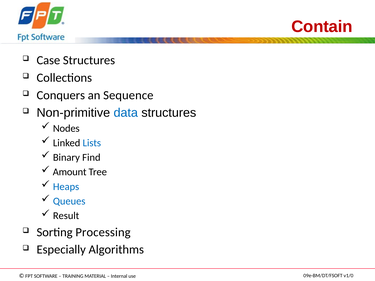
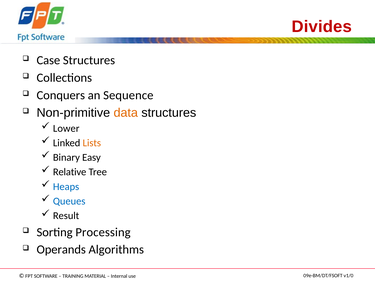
Contain: Contain -> Divides (322, 27)
data colour: blue -> orange (126, 113)
Nodes: Nodes -> Lower (66, 128)
Lists colour: blue -> orange (92, 143)
Find: Find -> Easy (91, 158)
Amount: Amount -> Relative (70, 172)
Especially: Especially -> Operands (61, 250)
